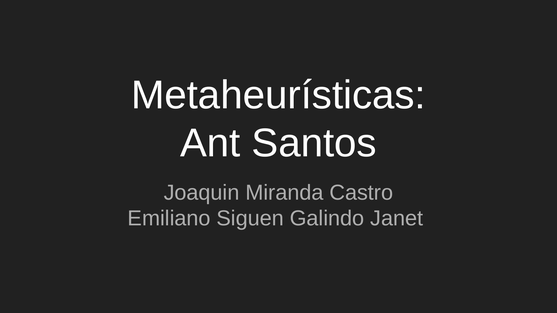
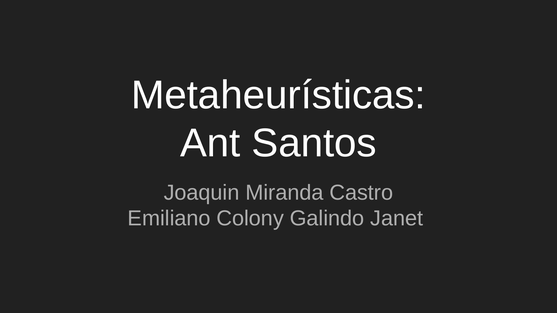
Siguen: Siguen -> Colony (250, 219)
